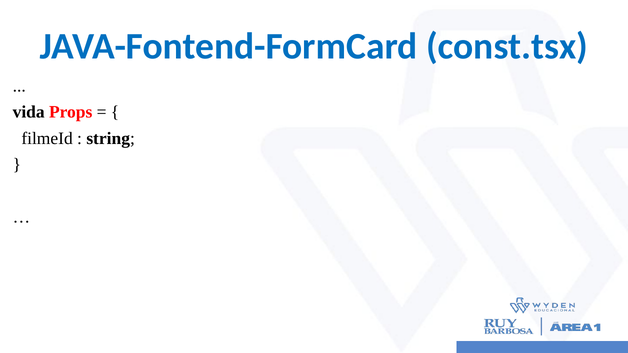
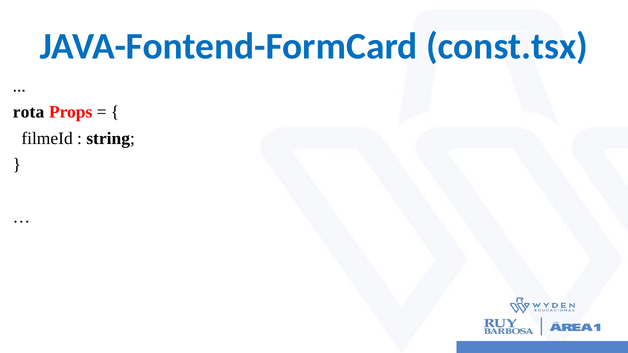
vida: vida -> rota (29, 112)
